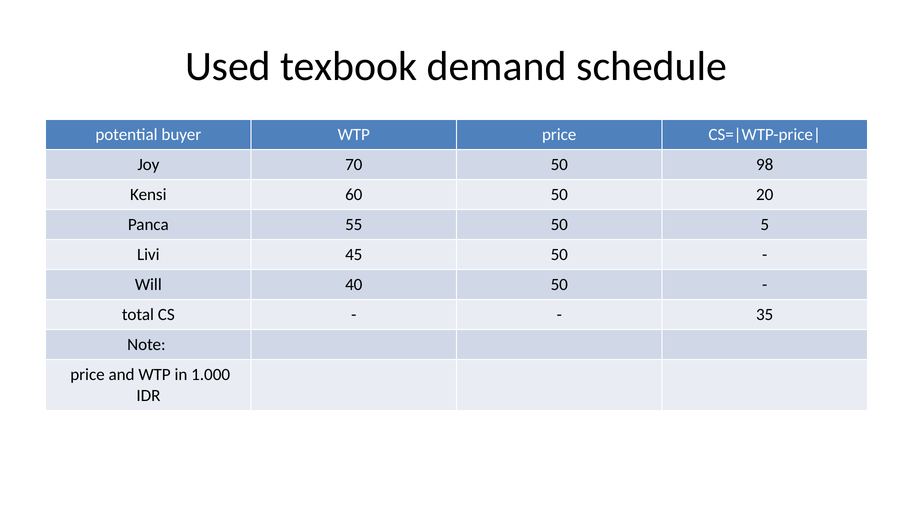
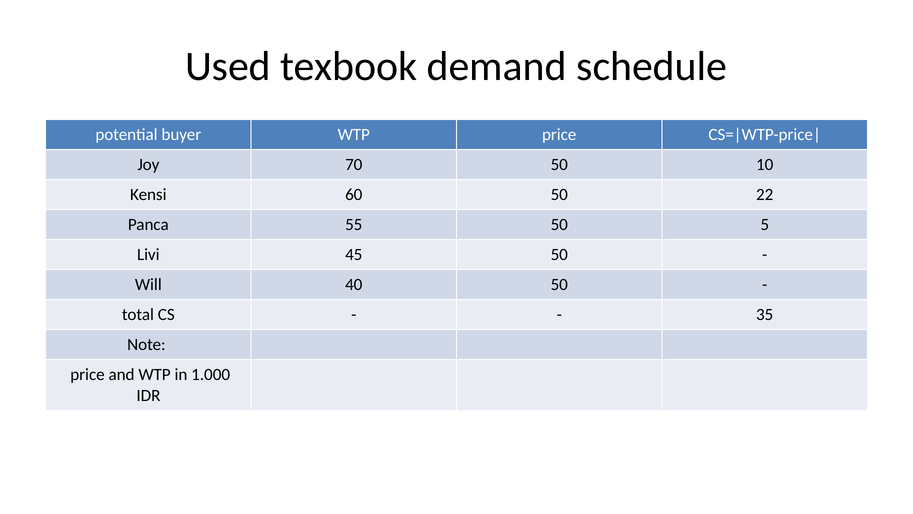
98: 98 -> 10 (765, 164)
20: 20 -> 22 (765, 194)
